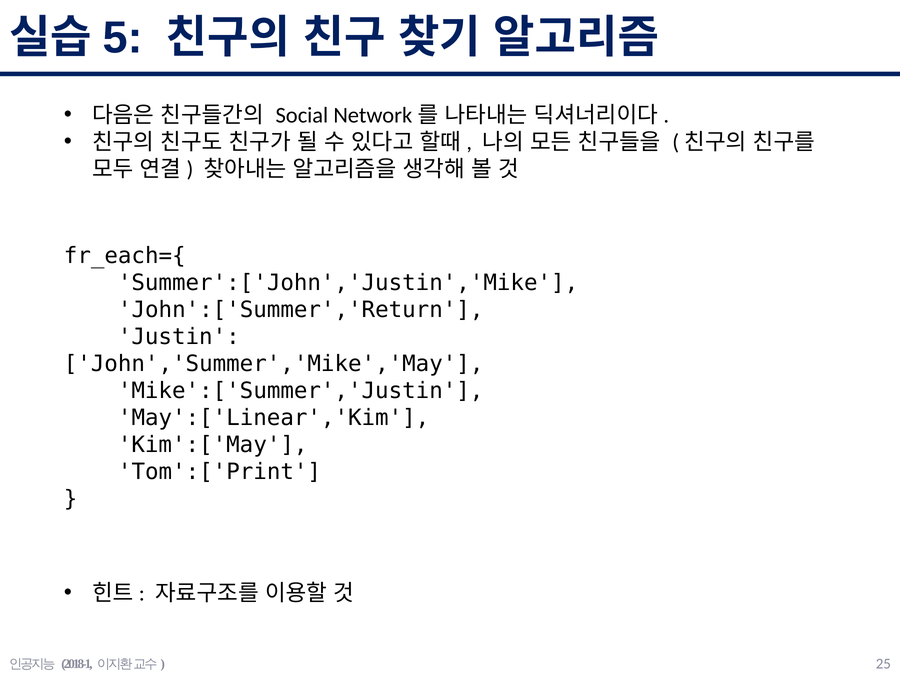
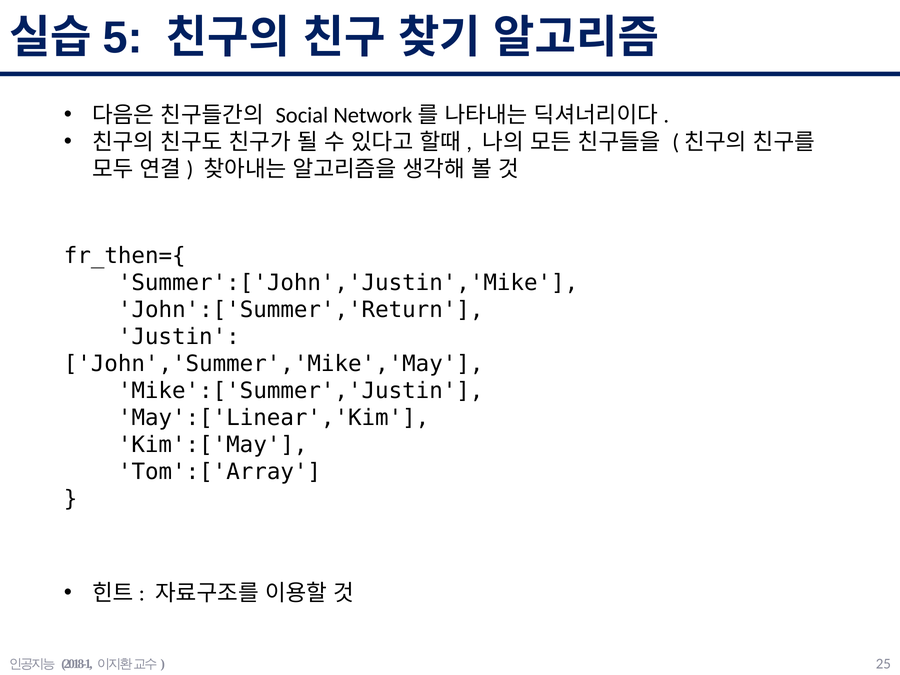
fr_each={: fr_each={ -> fr_then={ (125, 256)
Tom':['Print: Tom':['Print -> Tom':['Array (220, 472)
